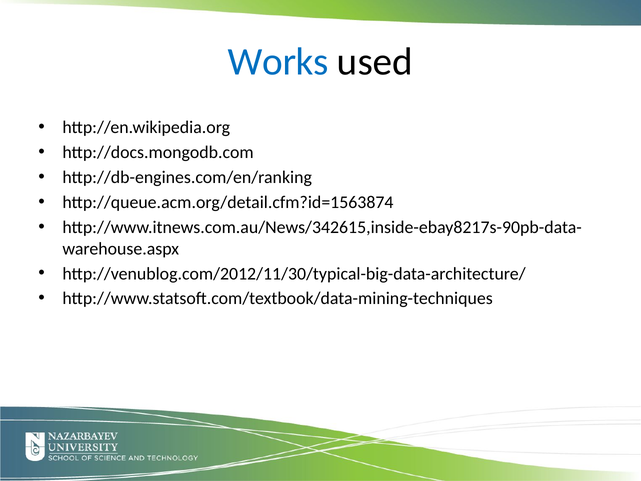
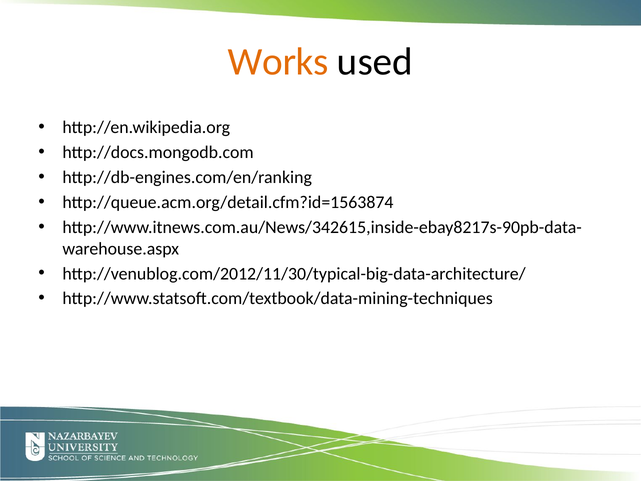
Works colour: blue -> orange (278, 62)
